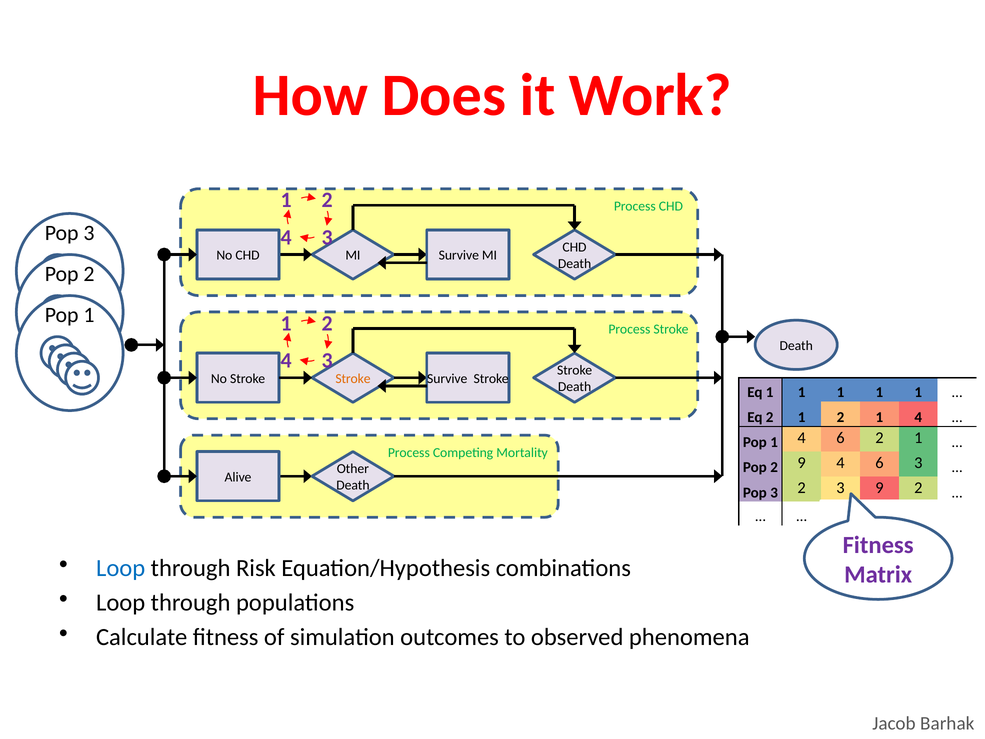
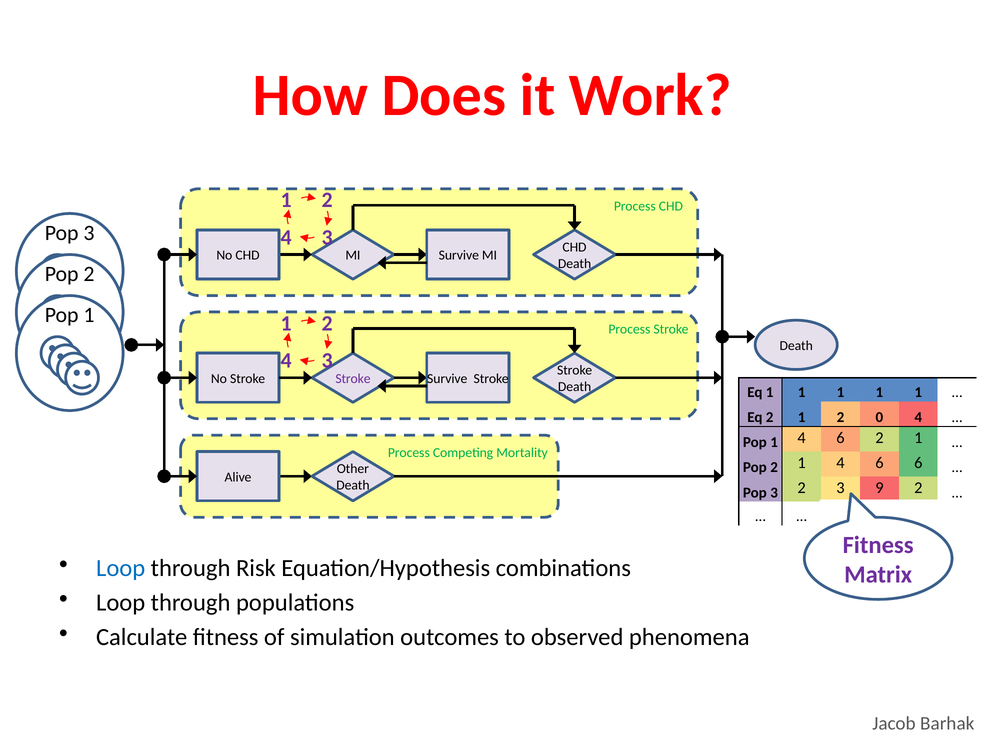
Stroke colour: orange -> purple (353, 378)
1 2 1: 1 -> 0 (879, 417)
Pop 2 9: 9 -> 1 (802, 463)
6 3: 3 -> 6 (918, 463)
